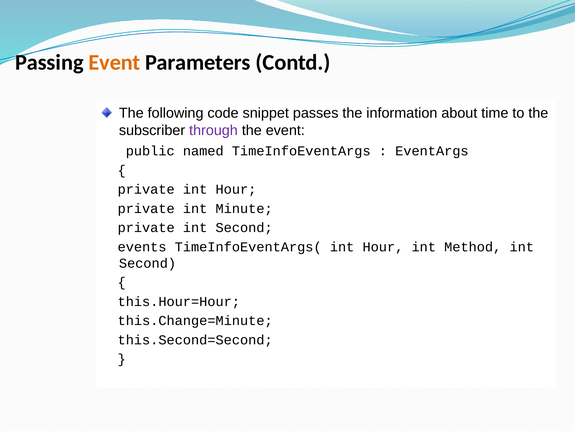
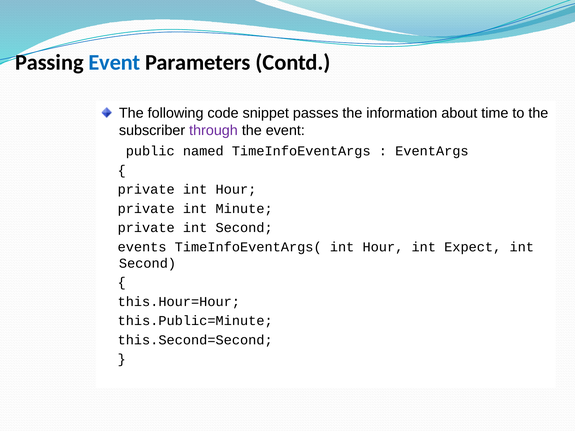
Event colour: orange -> blue (114, 63)
Method: Method -> Expect (473, 247)
this.Change=Minute: this.Change=Minute -> this.Public=Minute (195, 321)
